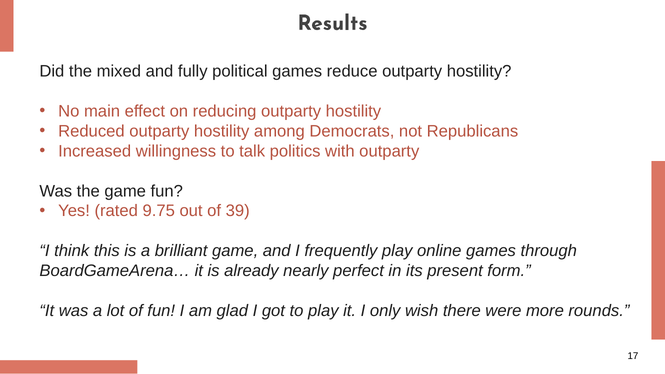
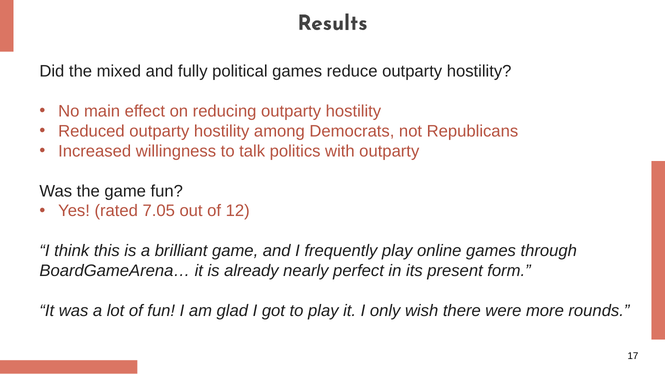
9.75: 9.75 -> 7.05 (159, 211)
39: 39 -> 12 (238, 211)
